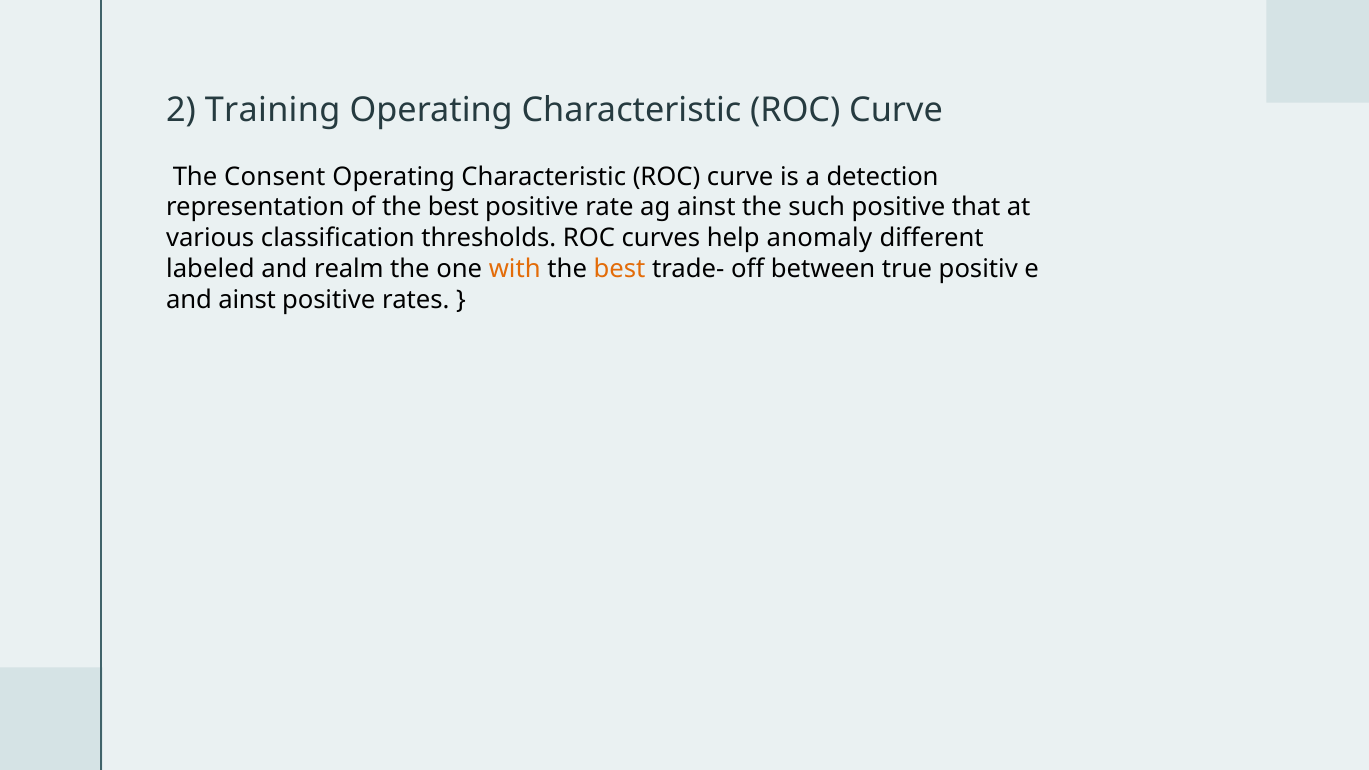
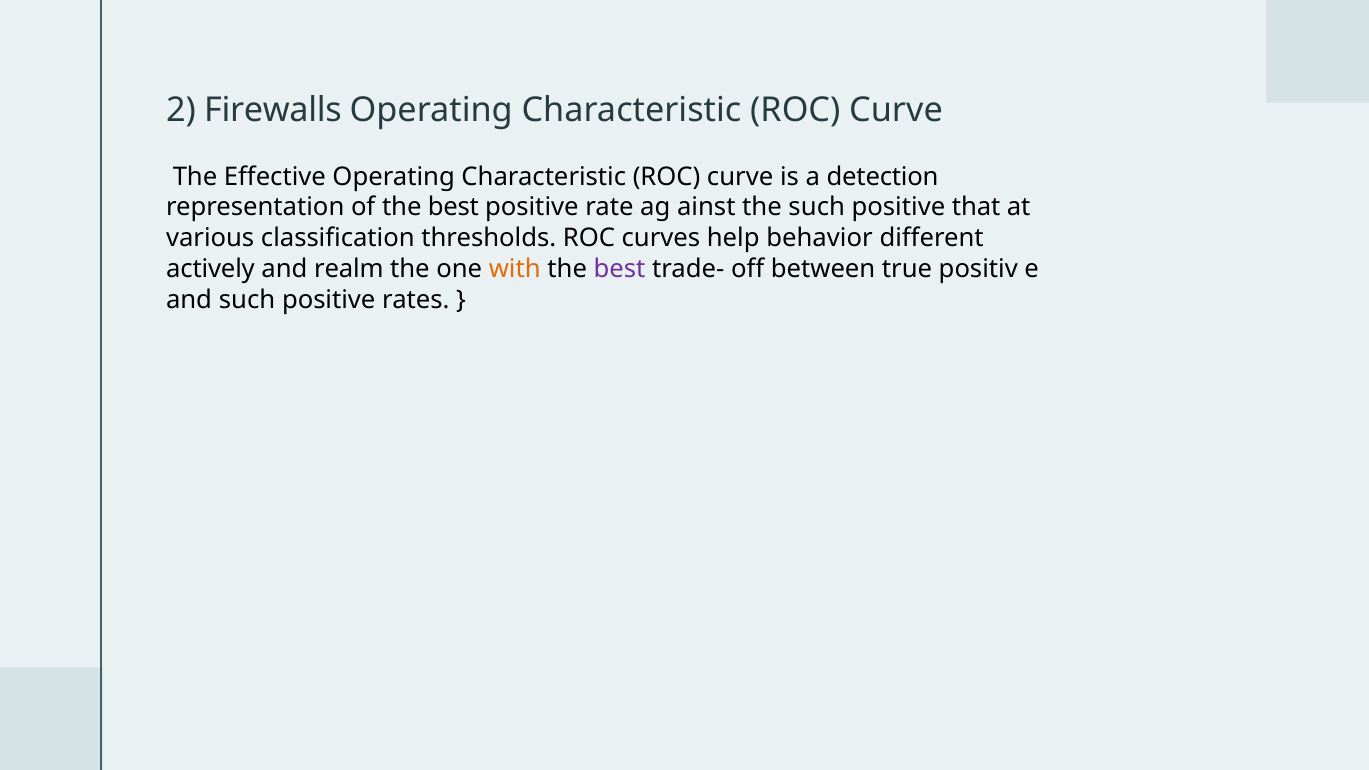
Training: Training -> Firewalls (273, 110)
Consent: Consent -> Effective (275, 177)
anomaly: anomaly -> behavior (820, 238)
labeled: labeled -> actively (210, 269)
best colour: orange -> purple (619, 269)
and ainst: ainst -> such (247, 300)
